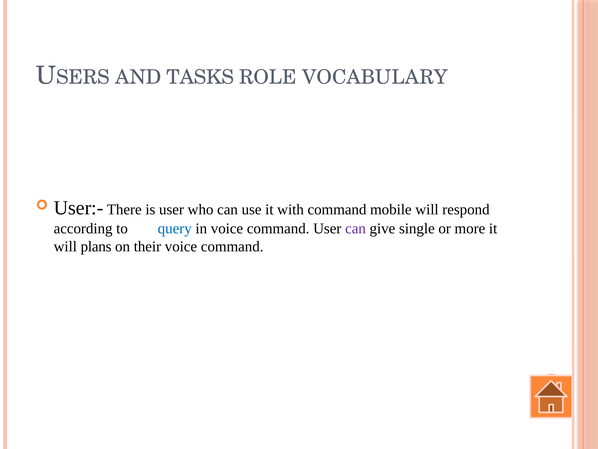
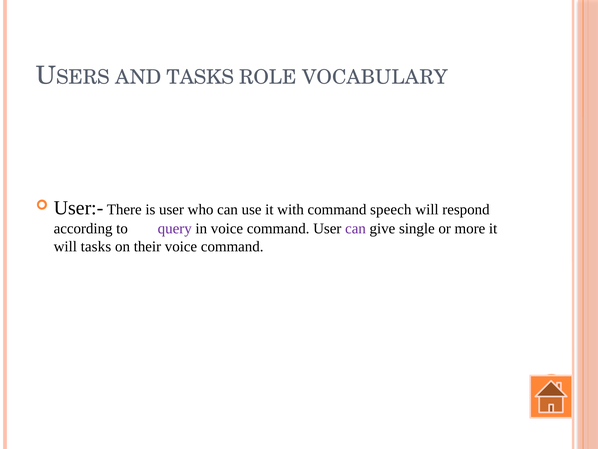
mobile: mobile -> speech (391, 209)
query colour: blue -> purple (175, 228)
will plans: plans -> tasks (96, 246)
